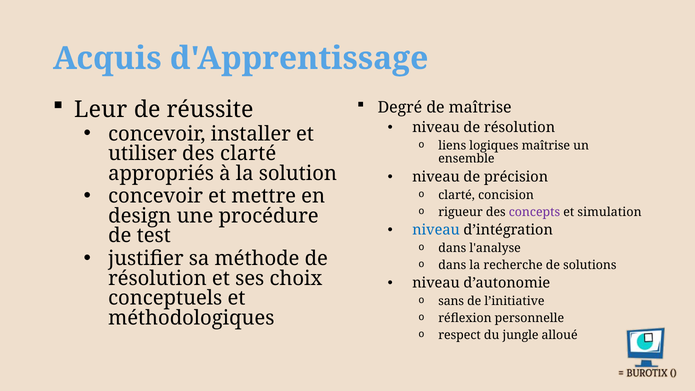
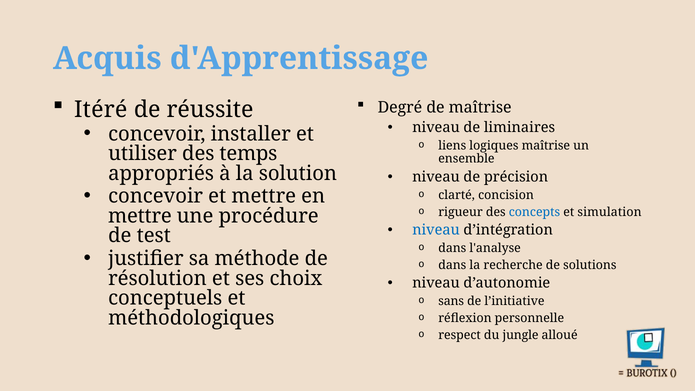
Leur: Leur -> Itéré (101, 109)
niveau de résolution: résolution -> liminaires (520, 128)
des clarté: clarté -> temps (248, 154)
concepts colour: purple -> blue (534, 212)
design: design -> mettre (140, 216)
